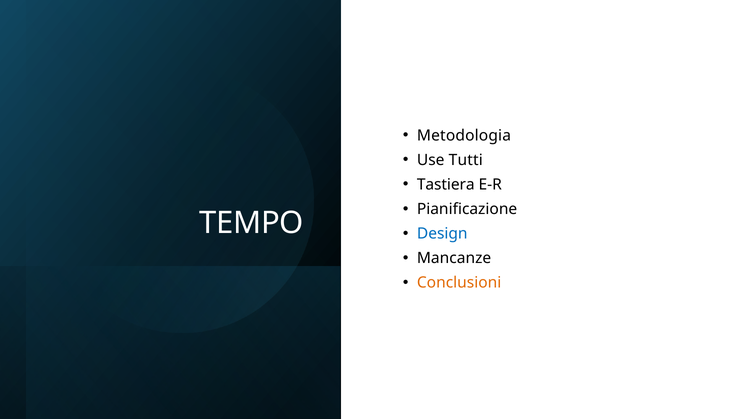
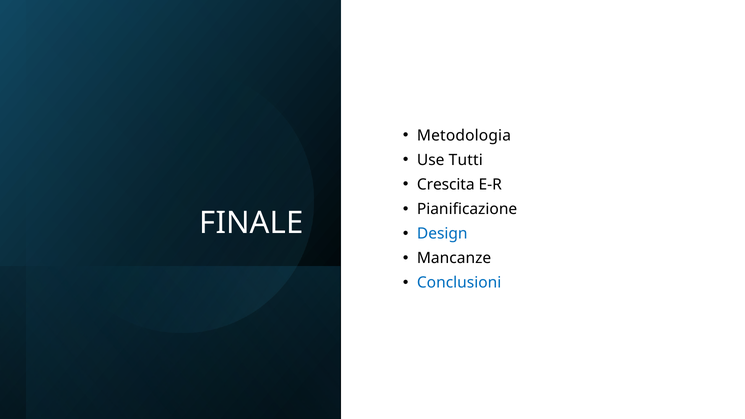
Tastiera: Tastiera -> Crescita (446, 184)
TEMPO: TEMPO -> FINALE (251, 223)
Conclusioni colour: orange -> blue (459, 283)
